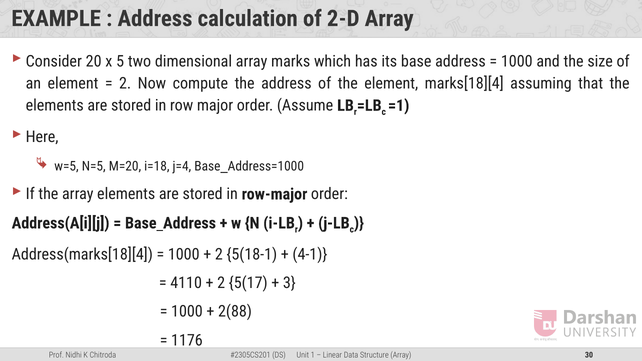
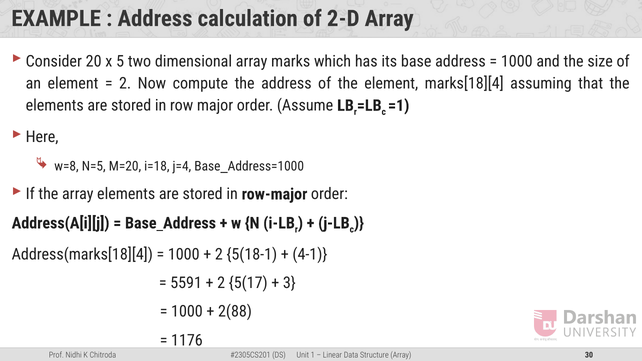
w=5: w=5 -> w=8 (66, 166)
4110: 4110 -> 5591 (186, 283)
